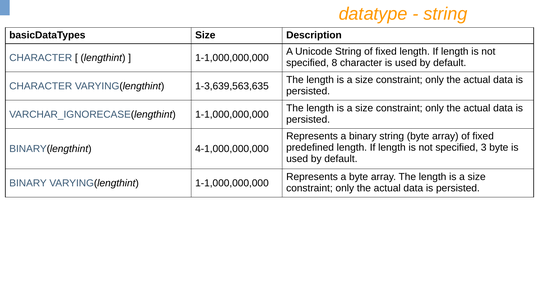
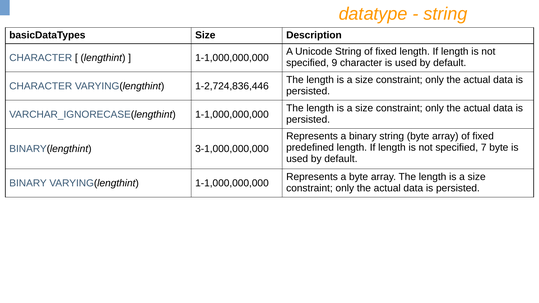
8: 8 -> 9 (334, 63)
1-3,639,563,635: 1-3,639,563,635 -> 1-2,724,836,446 (232, 86)
3: 3 -> 7 (484, 148)
4-1,000,000,000: 4-1,000,000,000 -> 3-1,000,000,000 (232, 149)
